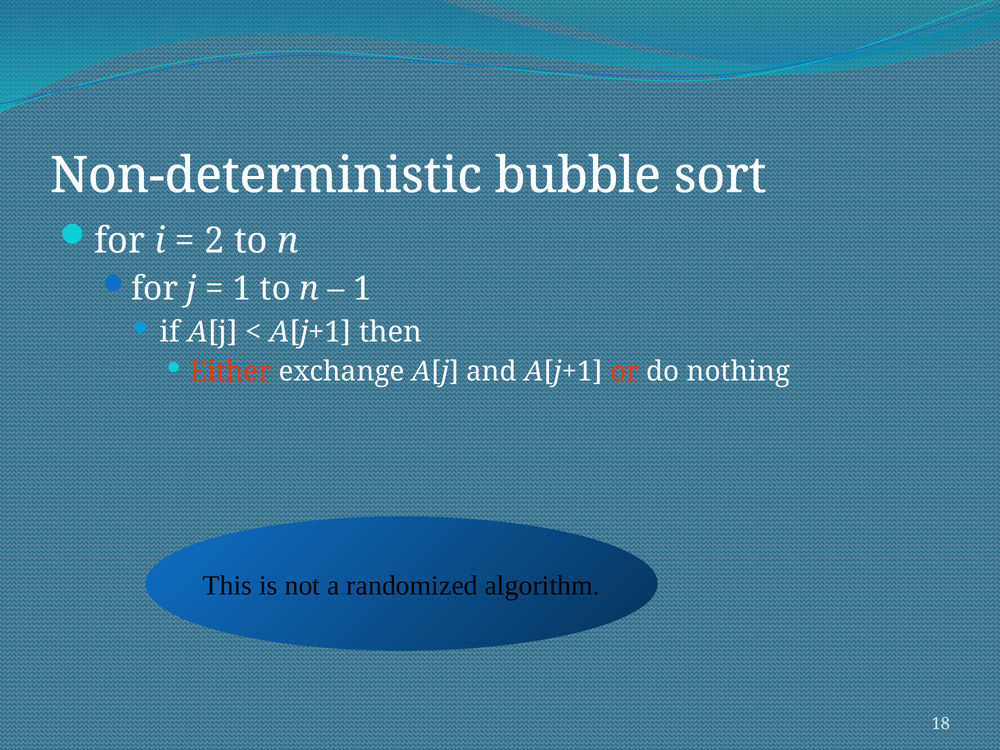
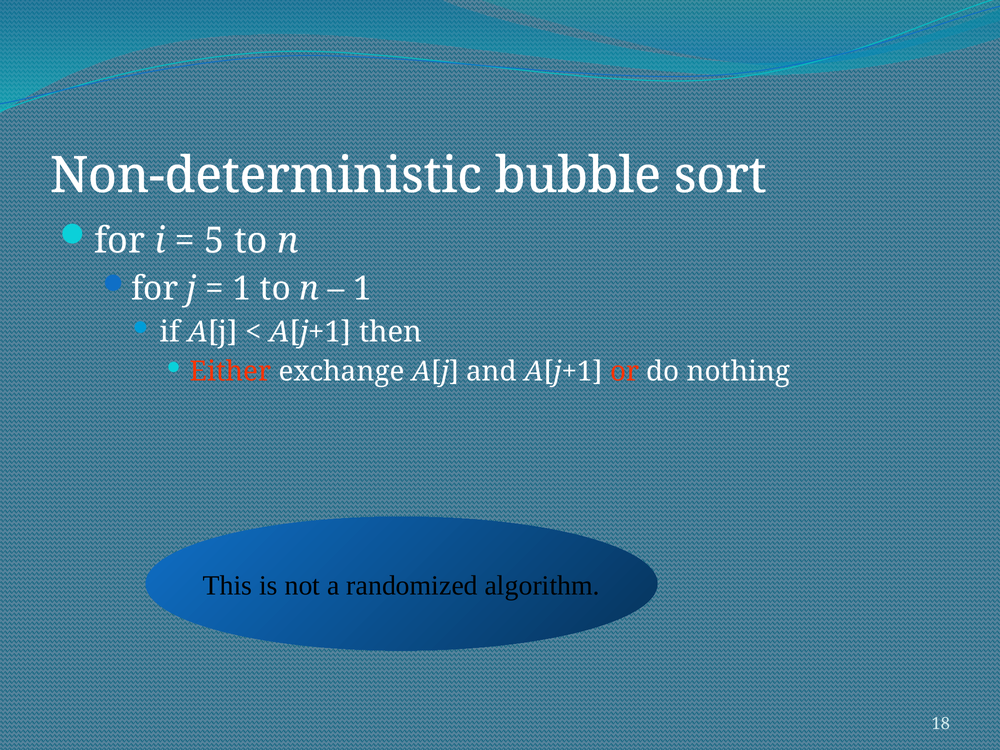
2: 2 -> 5 (215, 241)
